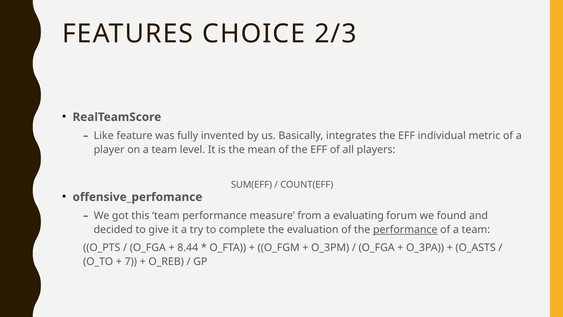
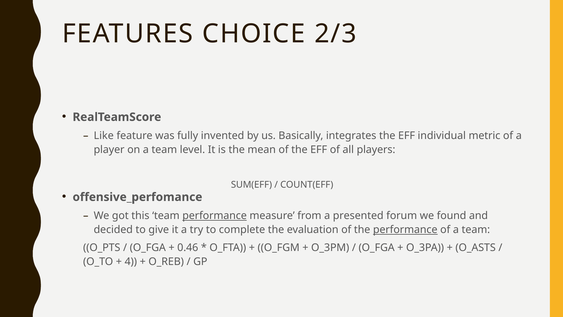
performance underline: none -> present (215, 216)
evaluating: evaluating -> presented (358, 216)
8.44: 8.44 -> 0.46 (188, 248)
7: 7 -> 4 (131, 261)
